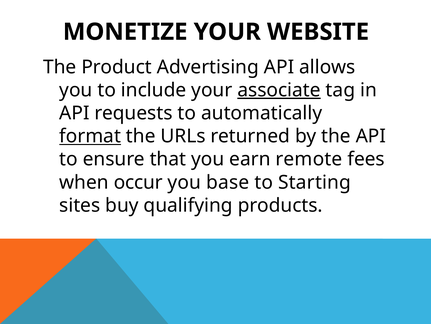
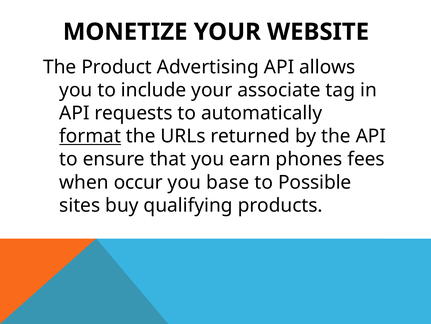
associate underline: present -> none (279, 90)
remote: remote -> phones (309, 159)
Starting: Starting -> Possible (315, 182)
